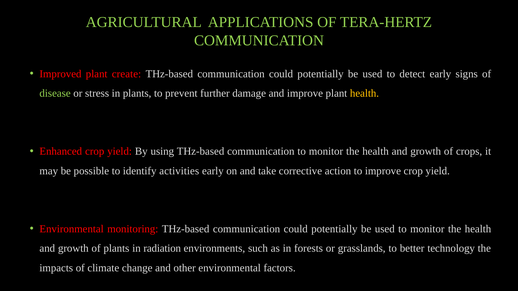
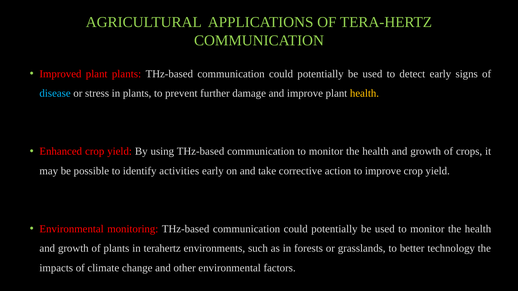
plant create: create -> plants (126, 74)
disease colour: light green -> light blue (55, 93)
radiation: radiation -> terahertz (162, 249)
